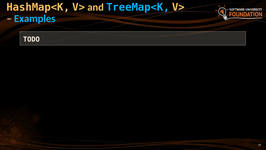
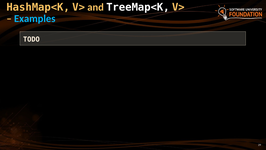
TreeMap<K colour: light blue -> white (138, 7)
